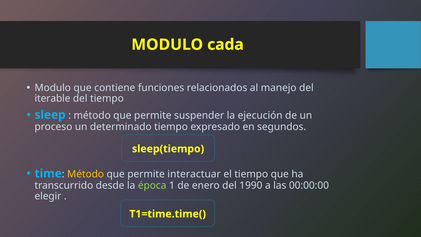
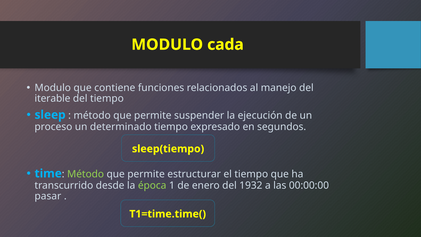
Método colour: yellow -> light green (86, 174)
interactuar: interactuar -> estructurar (194, 174)
1990: 1990 -> 1932 (251, 185)
elegir: elegir -> pasar (48, 196)
